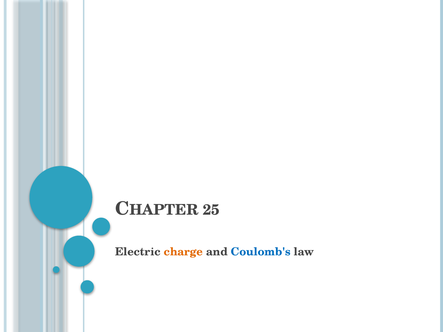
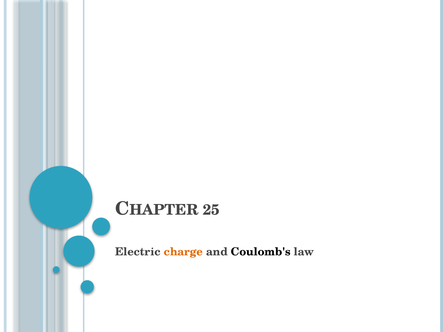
Coulomb's colour: blue -> black (261, 252)
